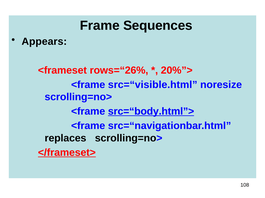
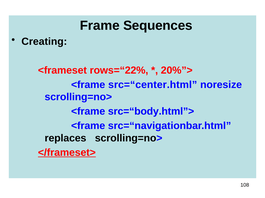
Appears: Appears -> Creating (44, 42)
rows=“26%: rows=“26% -> rows=“22% (119, 71)
src=“visible.html: src=“visible.html -> src=“center.html (153, 85)
src=“body.html”> underline: present -> none (151, 112)
